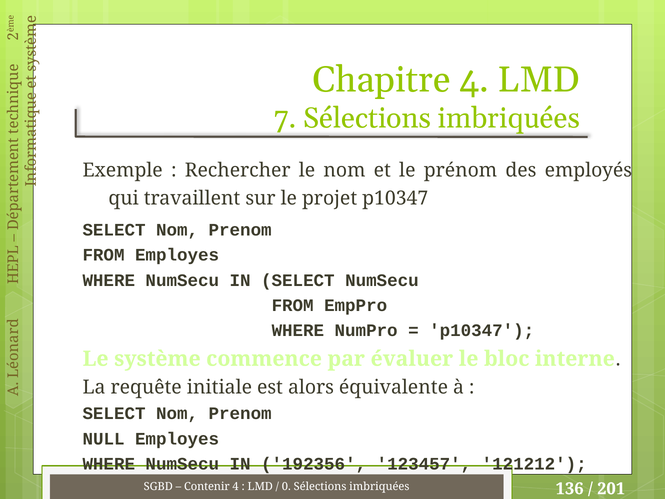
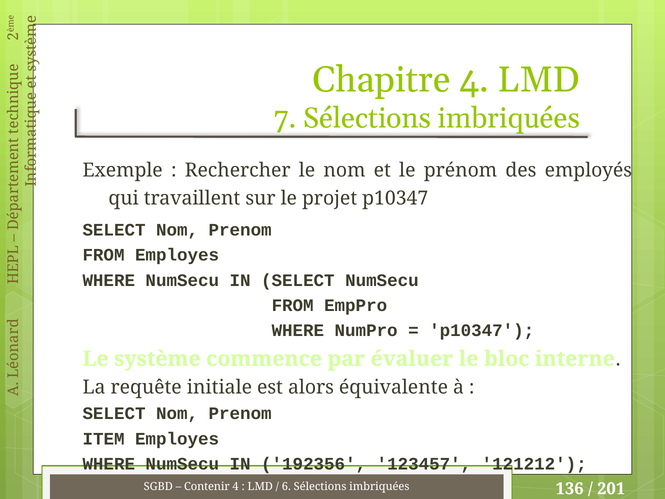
NULL: NULL -> ITEM (104, 439)
0: 0 -> 6 (286, 486)
